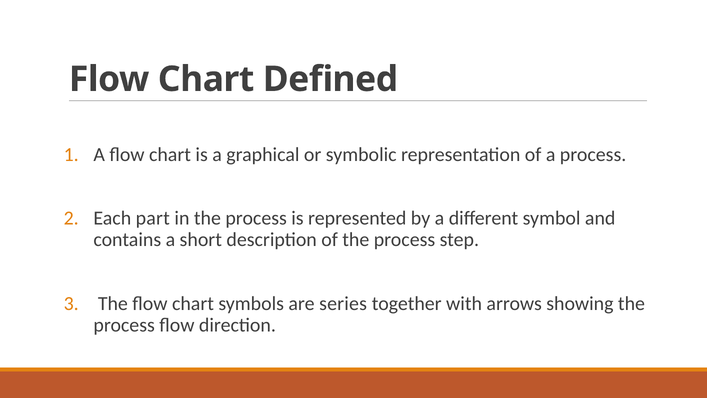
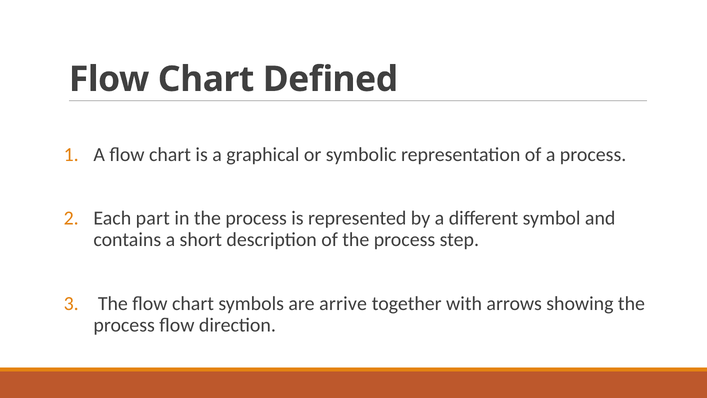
series: series -> arrive (343, 303)
